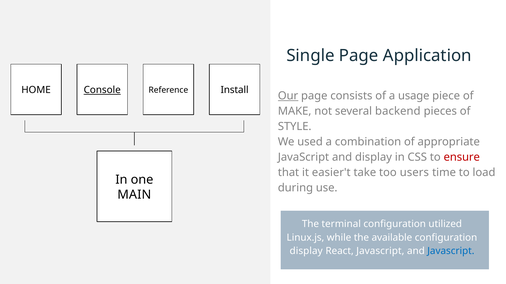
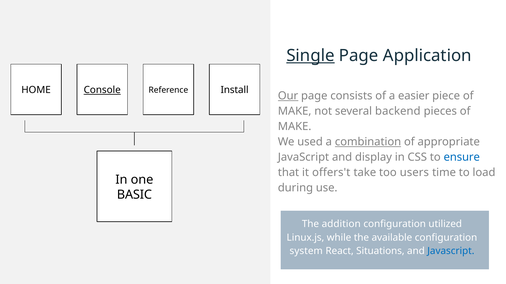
Single underline: none -> present (310, 56)
usage: usage -> easier (414, 96)
STYLE: STYLE -> MAKE (295, 127)
combination underline: none -> present (368, 142)
ensure colour: red -> blue (462, 158)
easier't: easier't -> offers't (331, 173)
MAIN: MAIN -> BASIC (134, 195)
terminal: terminal -> addition (341, 225)
display: display -> system (306, 251)
React Javascript: Javascript -> Situations (380, 251)
